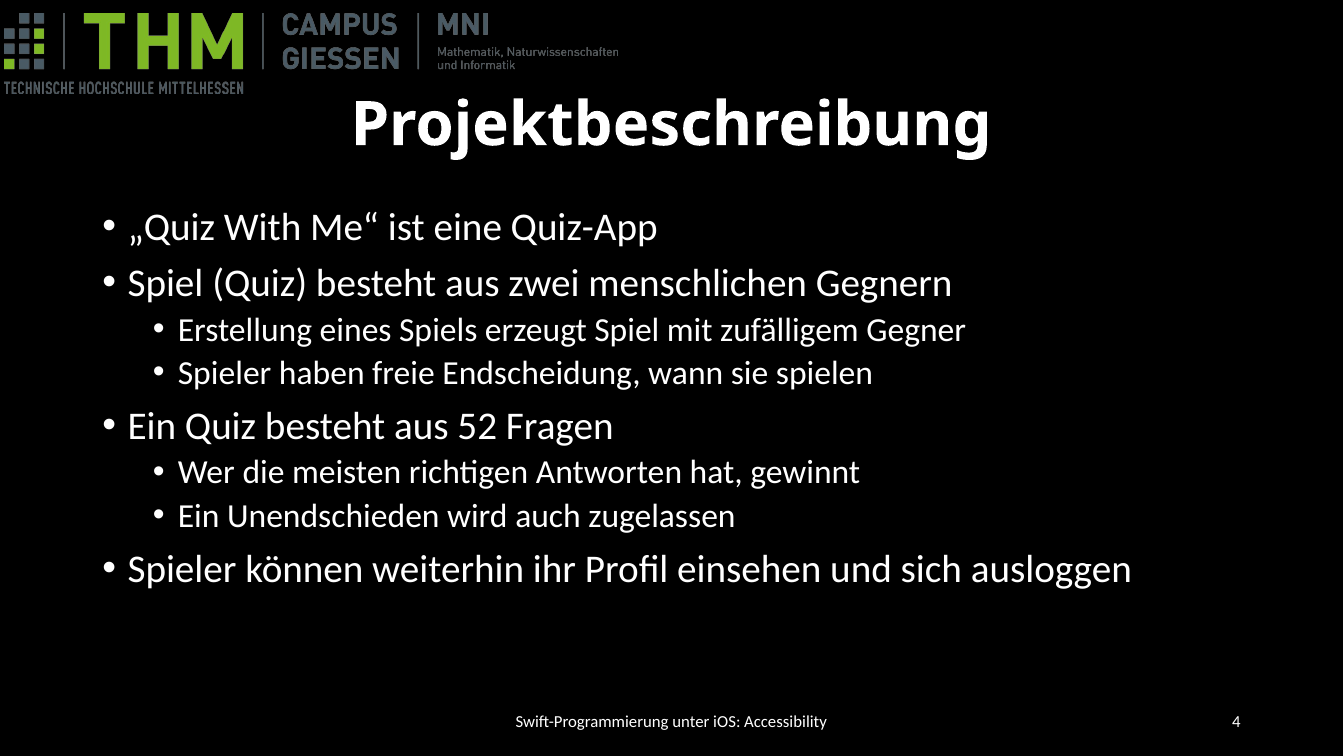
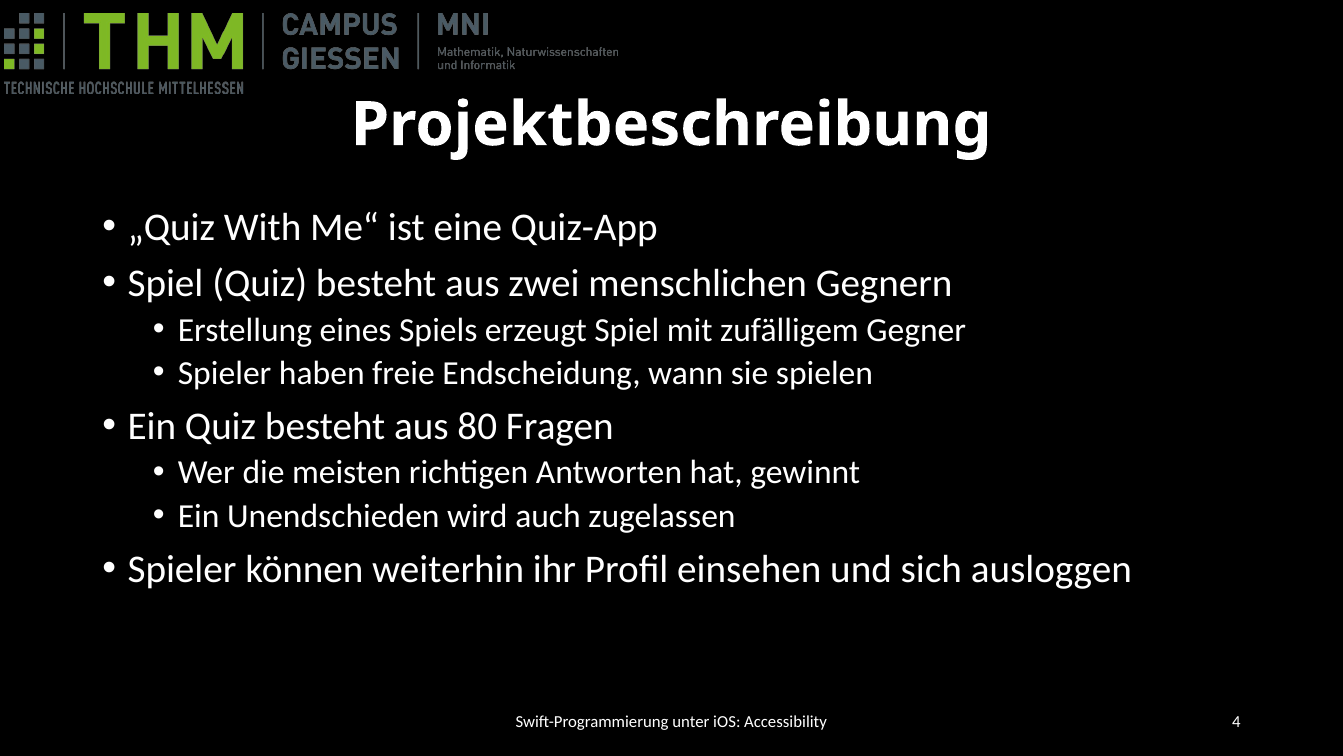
52: 52 -> 80 (477, 426)
